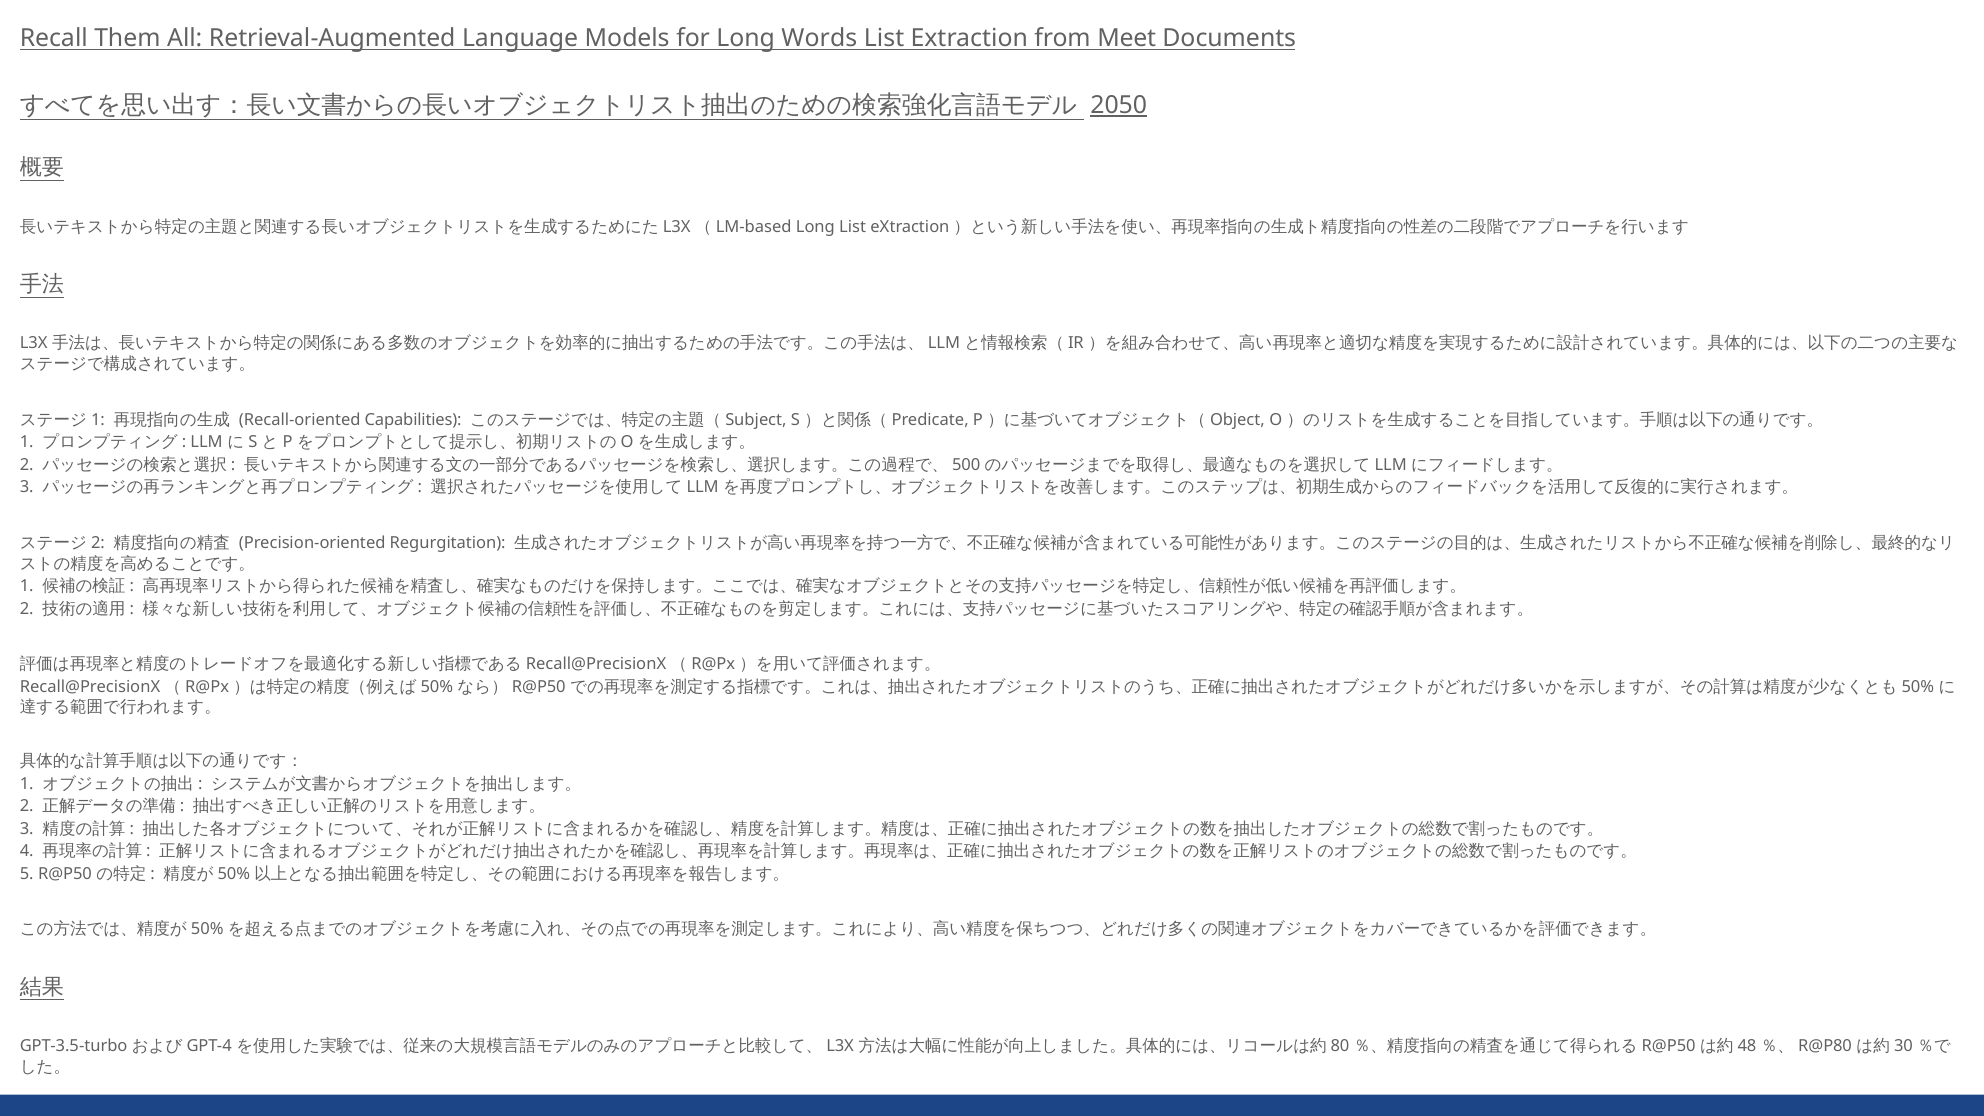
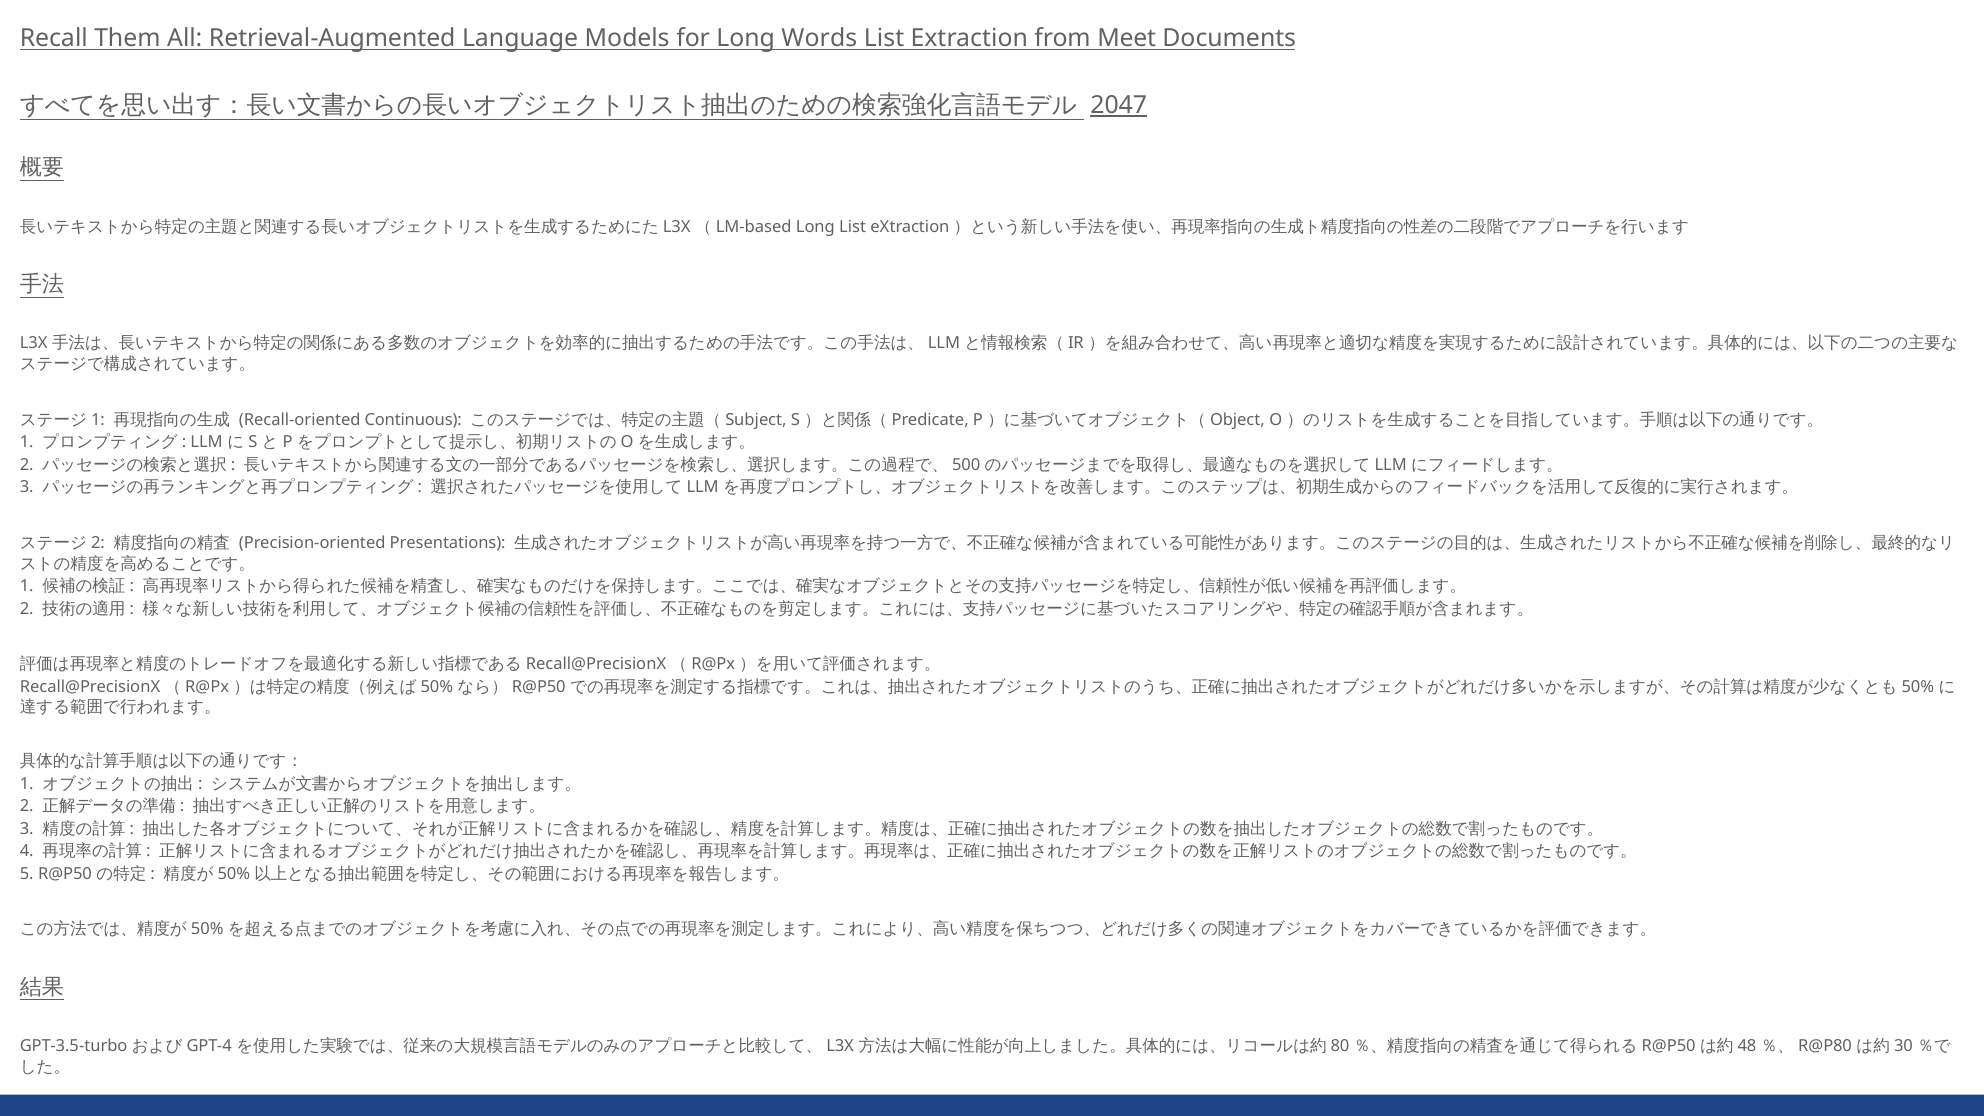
2050: 2050 -> 2047 (1119, 105)
Capabilities: Capabilities -> Continuous (413, 420)
Regurgitation: Regurgitation -> Presentations (448, 543)
